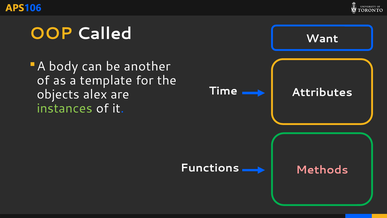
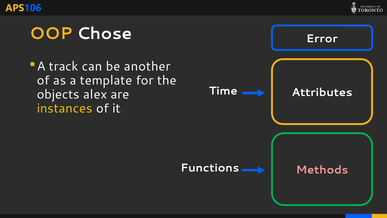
Called: Called -> Chose (104, 34)
Want: Want -> Error (322, 38)
body: body -> track (64, 66)
instances colour: light green -> yellow (65, 108)
